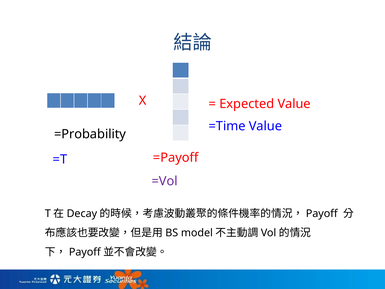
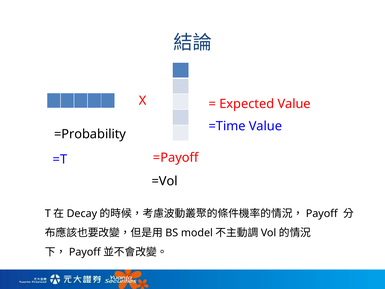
=Vol colour: purple -> black (165, 181)
